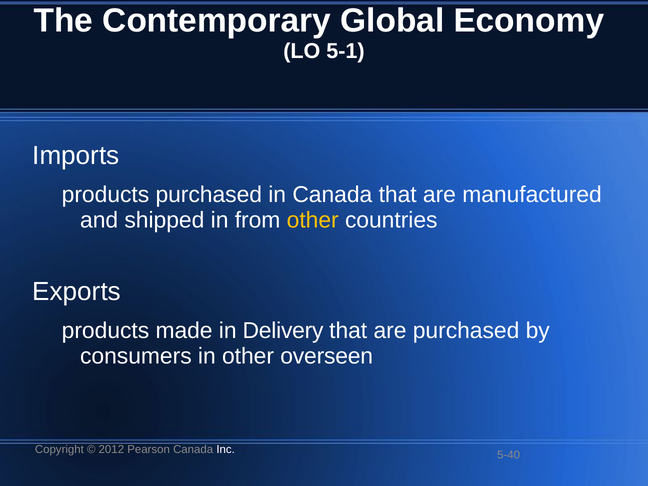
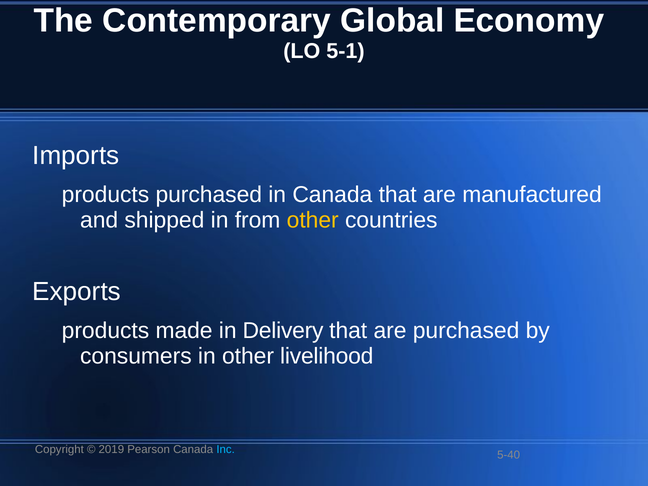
overseen: overseen -> livelihood (327, 356)
2012: 2012 -> 2019 (111, 449)
Inc colour: white -> light blue (226, 449)
